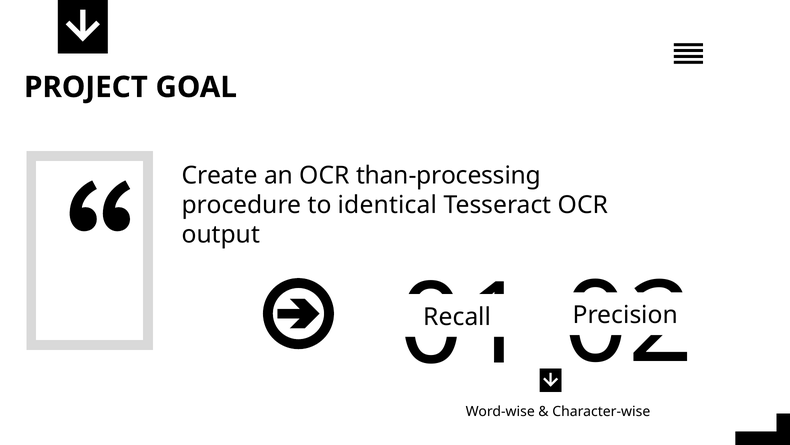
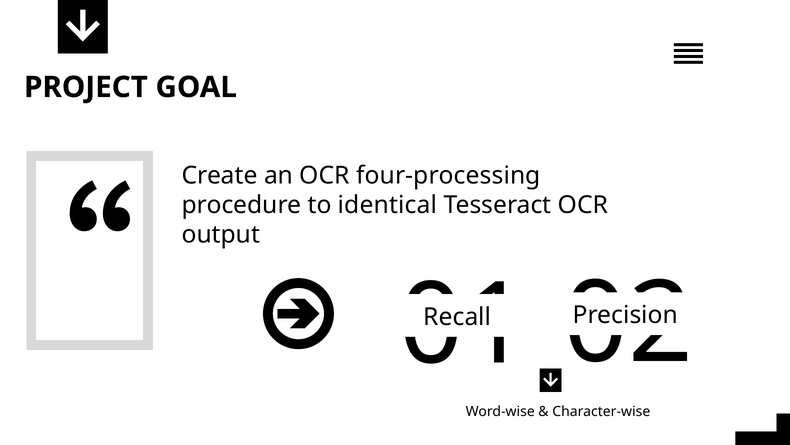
than-processing: than-processing -> four-processing (448, 175)
